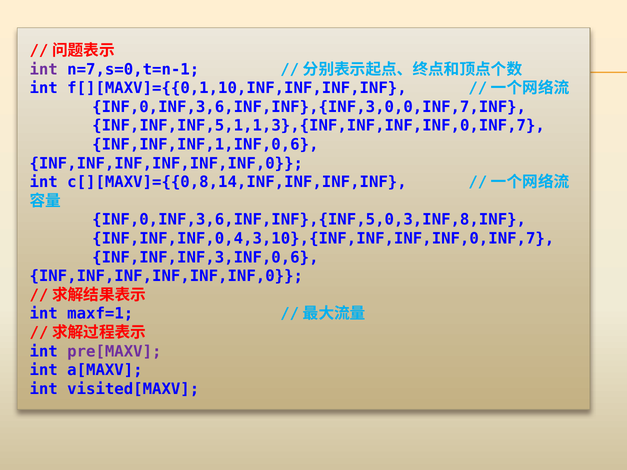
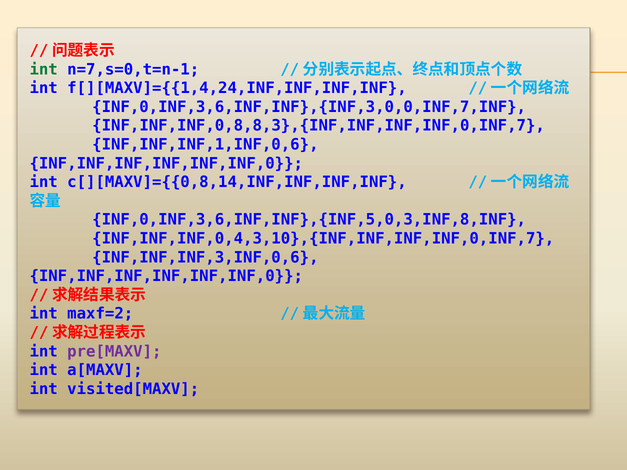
int colour: purple -> green (44, 69)
f[][MAXV]={{0,1,10,INF,INF,INF,INF: f[][MAXV]={{0,1,10,INF,INF,INF,INF -> f[][MAXV]={{1,4,24,INF,INF,INF,INF (237, 88)
INF,INF,INF,5,1,1,3},{INF,INF,INF,INF,0,INF,7: INF,INF,INF,5,1,1,3},{INF,INF,INF,INF,0,INF,7 -> INF,INF,INF,0,8,8,3},{INF,INF,INF,INF,0,INF,7 (319, 126)
maxf=1: maxf=1 -> maxf=2 (100, 314)
